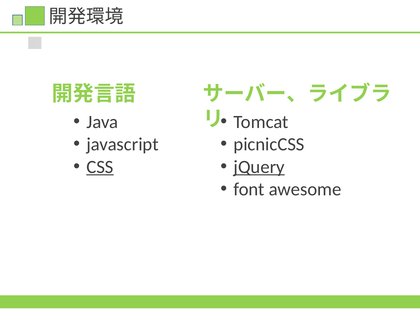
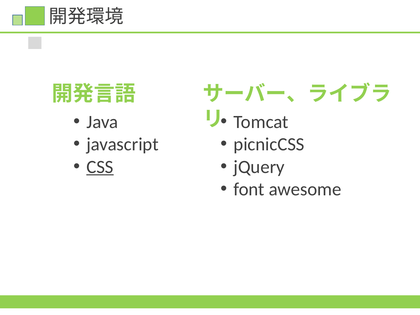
jQuery underline: present -> none (259, 167)
